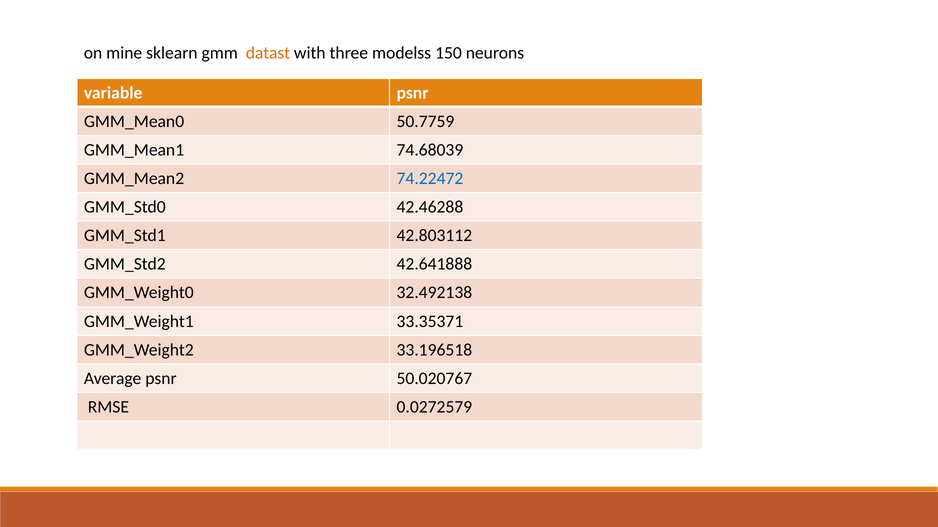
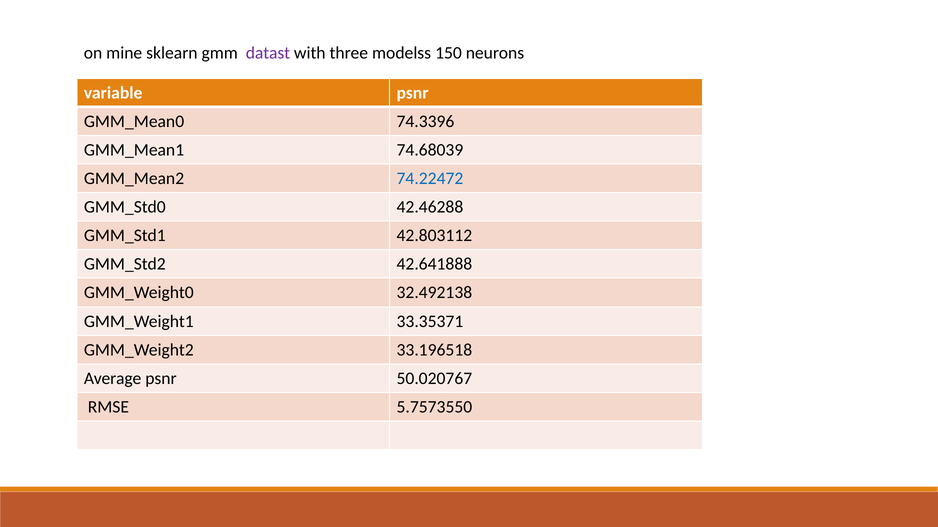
datast colour: orange -> purple (268, 53)
50.7759: 50.7759 -> 74.3396 (425, 122)
0.0272579: 0.0272579 -> 5.7573550 (434, 407)
